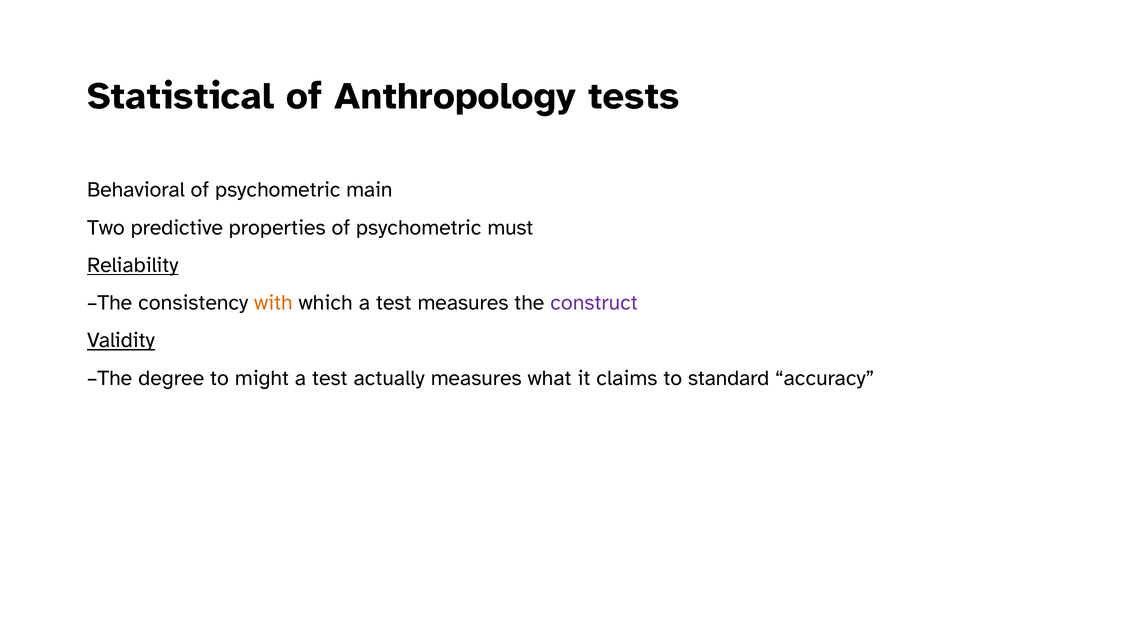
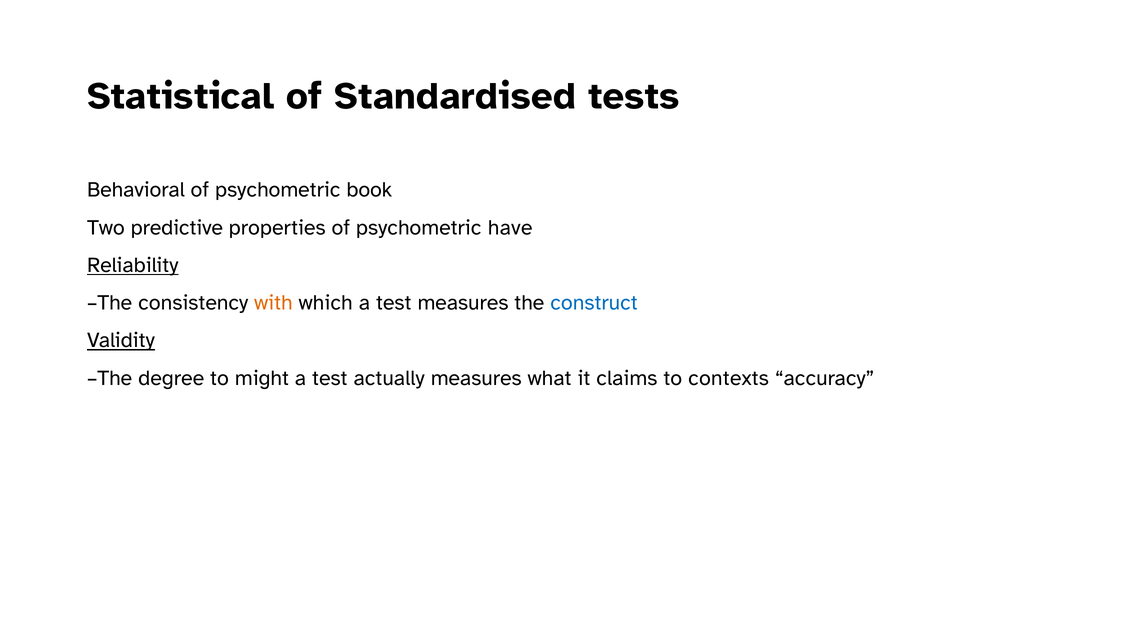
Anthropology: Anthropology -> Standardised (455, 96)
main: main -> book (369, 190)
must: must -> have (510, 227)
construct colour: purple -> blue (594, 302)
standard: standard -> contexts (729, 378)
